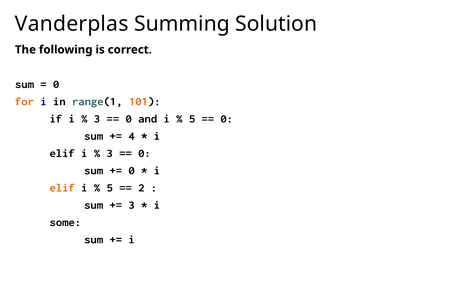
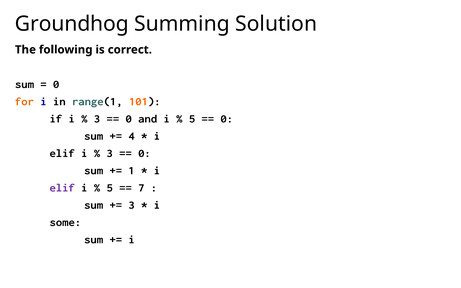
Vanderplas: Vanderplas -> Groundhog (72, 24)
0: 0 -> 1 (132, 171)
elif colour: orange -> purple (62, 188)
2: 2 -> 7 (141, 188)
